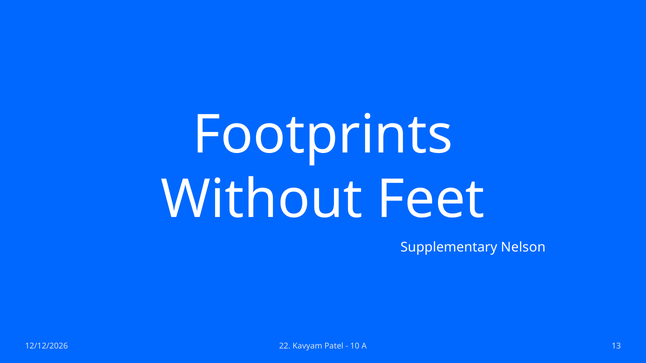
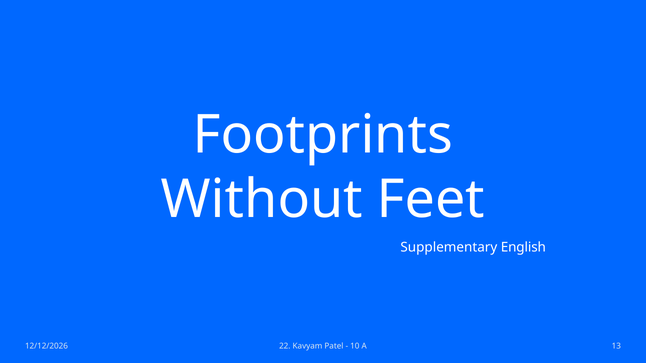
Nelson: Nelson -> English (523, 248)
